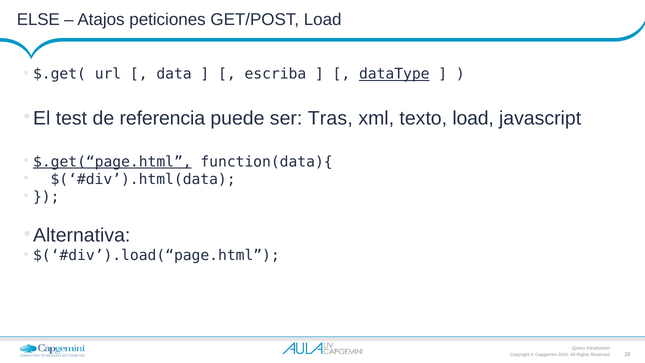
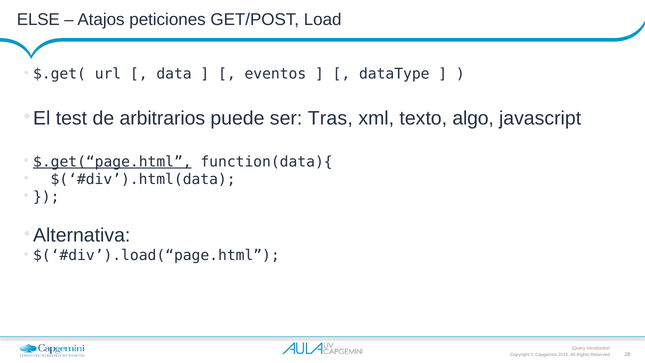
escriba: escriba -> eventos (275, 74)
dataType underline: present -> none (394, 74)
referencia: referencia -> arbitrarios (162, 118)
texto load: load -> algo (473, 118)
